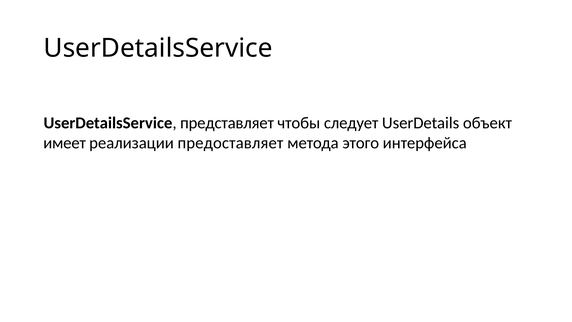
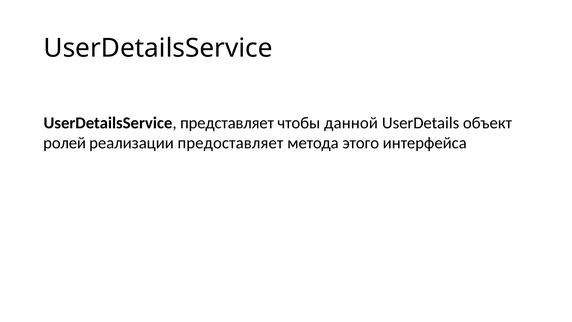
следует: следует -> данной (351, 123)
имеет: имеет -> ролей (65, 143)
